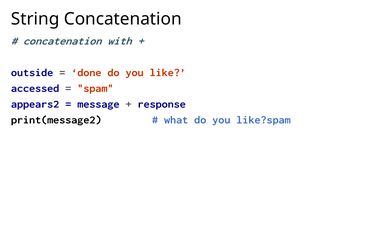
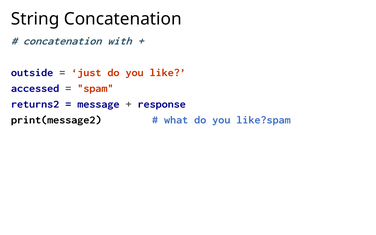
done: done -> just (86, 72)
appears2: appears2 -> returns2 (35, 104)
